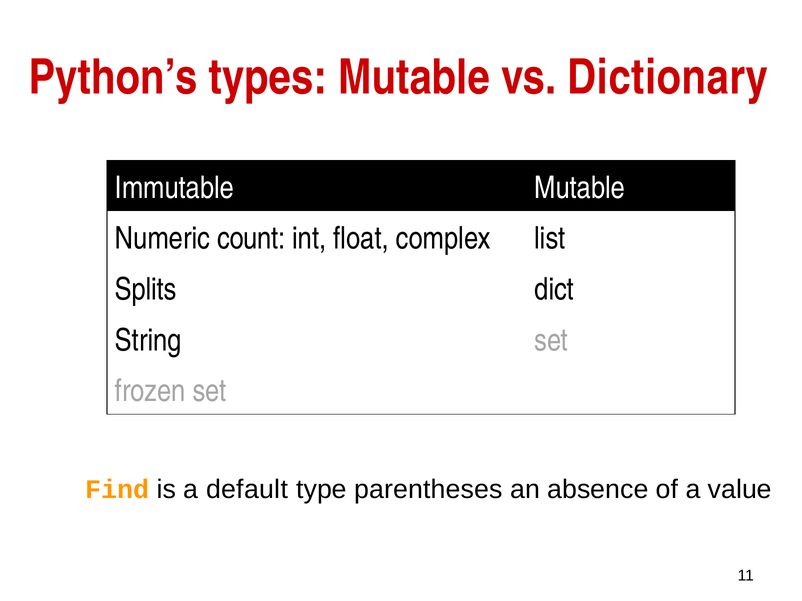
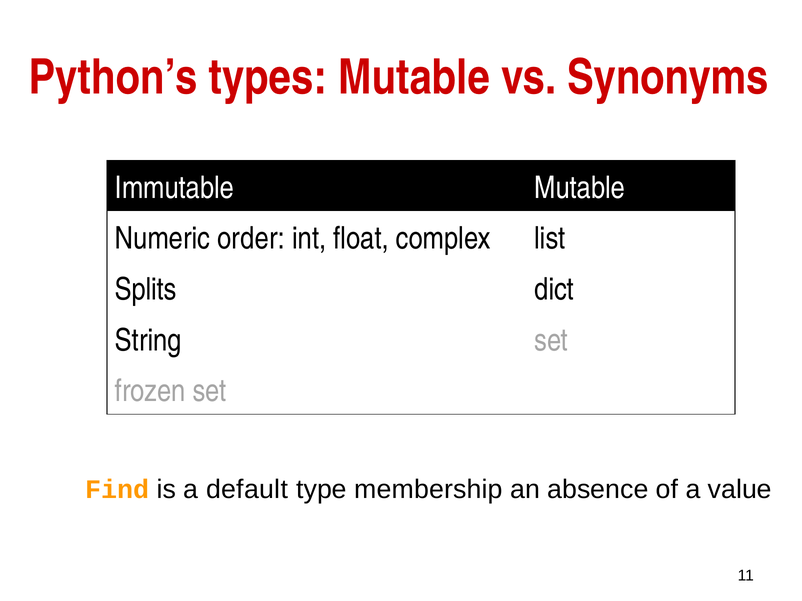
Dictionary: Dictionary -> Synonyms (668, 78)
count: count -> order (251, 239)
parentheses: parentheses -> membership (428, 490)
